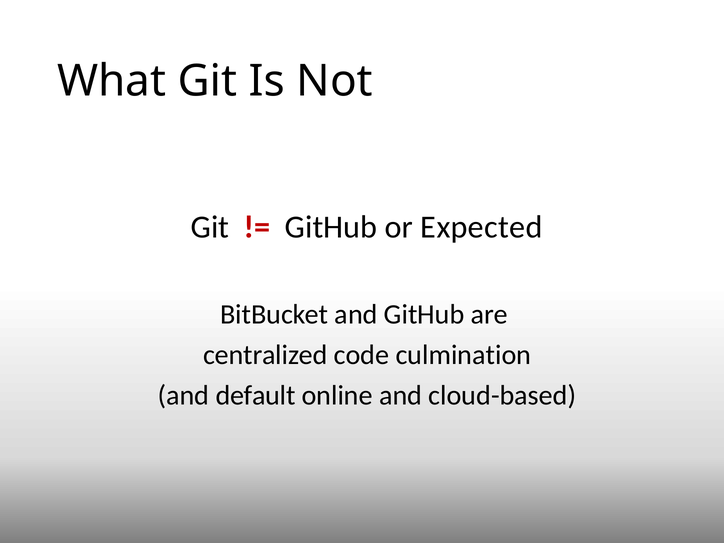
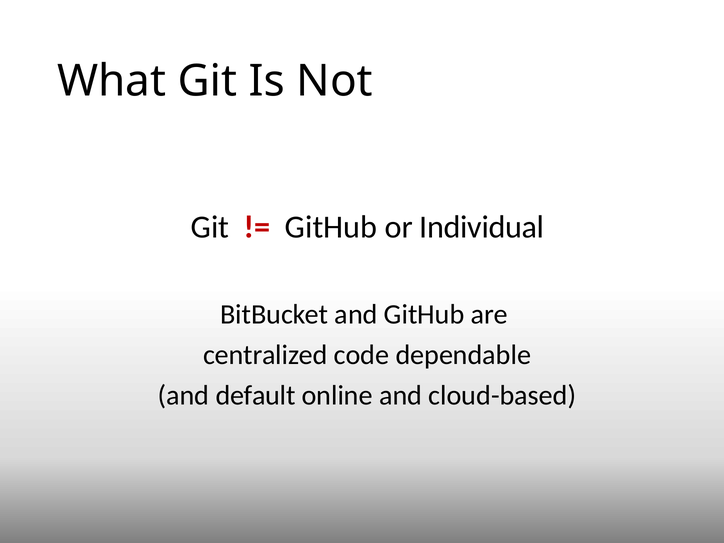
Expected: Expected -> Individual (482, 227)
culmination: culmination -> dependable (463, 355)
